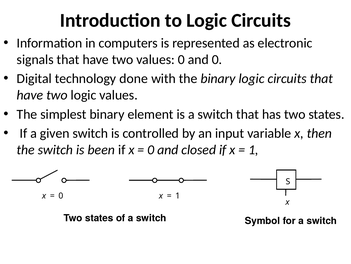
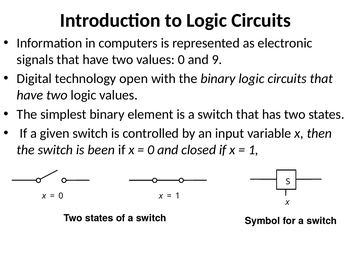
and 0: 0 -> 9 (217, 59)
done: done -> open (134, 78)
